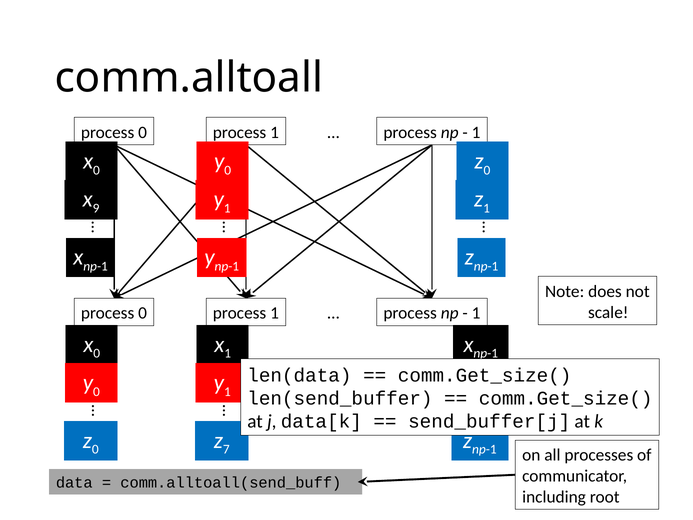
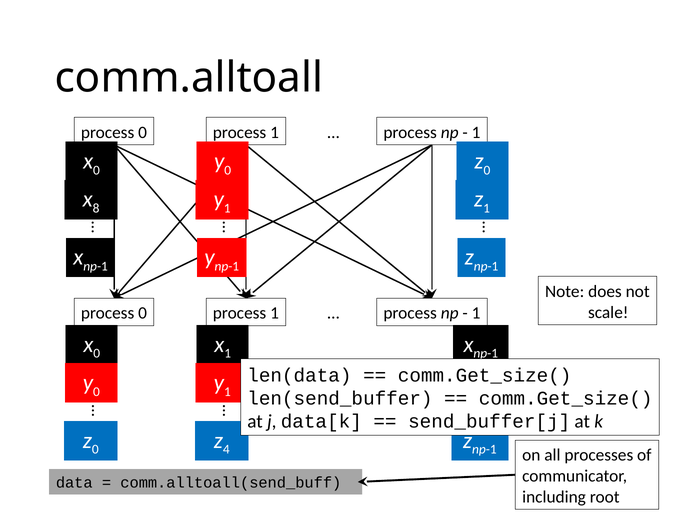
9: 9 -> 8 (96, 208)
7: 7 -> 4 (226, 449)
